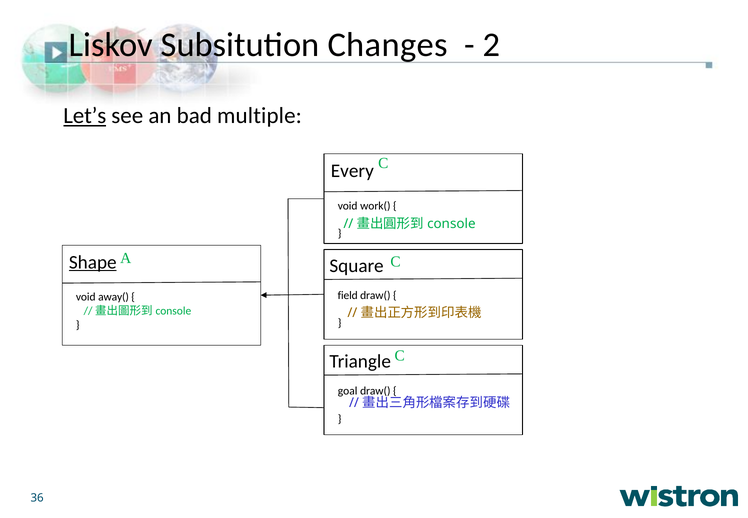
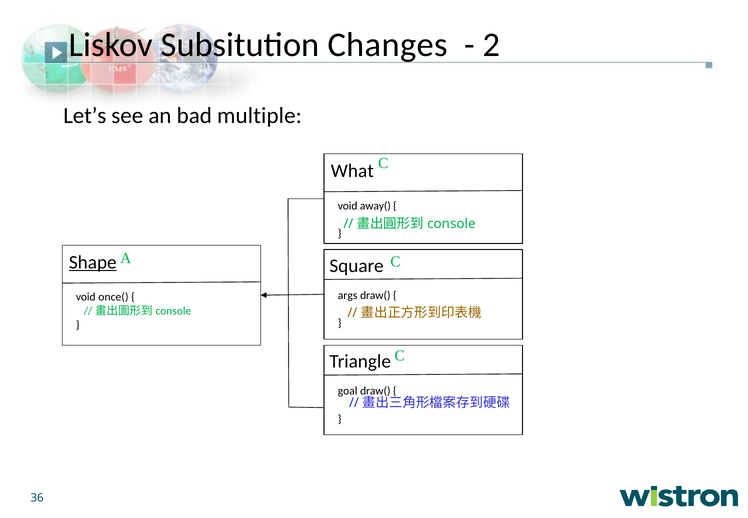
Let’s underline: present -> none (85, 116)
Every: Every -> What (352, 171)
work(: work( -> away( (375, 206)
field: field -> args (348, 295)
away(: away( -> once( (113, 297)
